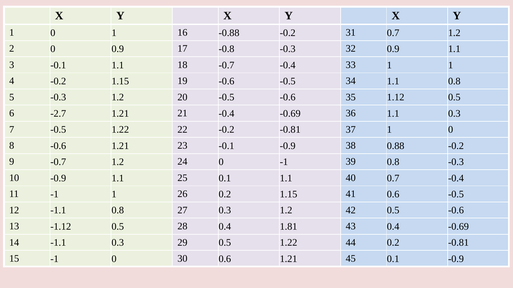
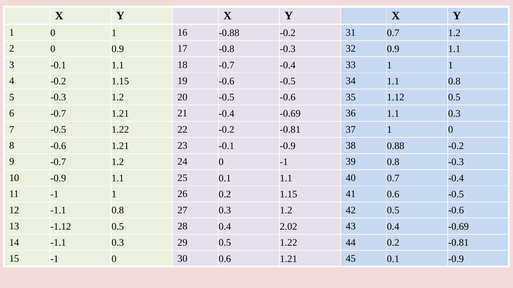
6 -2.7: -2.7 -> -0.7 (58, 114)
1.81: 1.81 -> 2.02 (289, 227)
